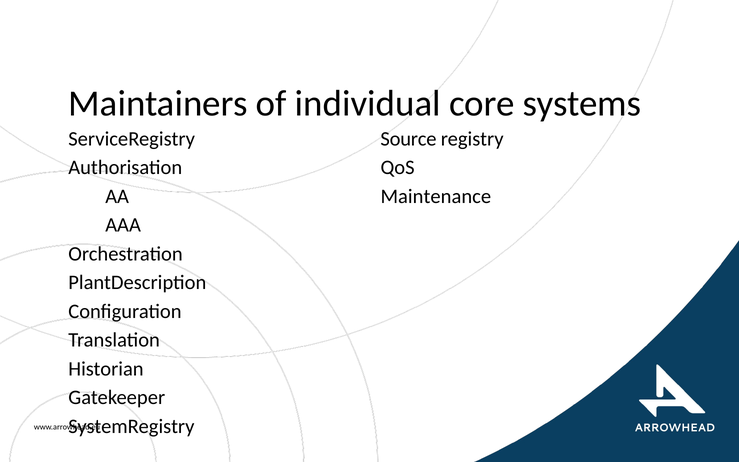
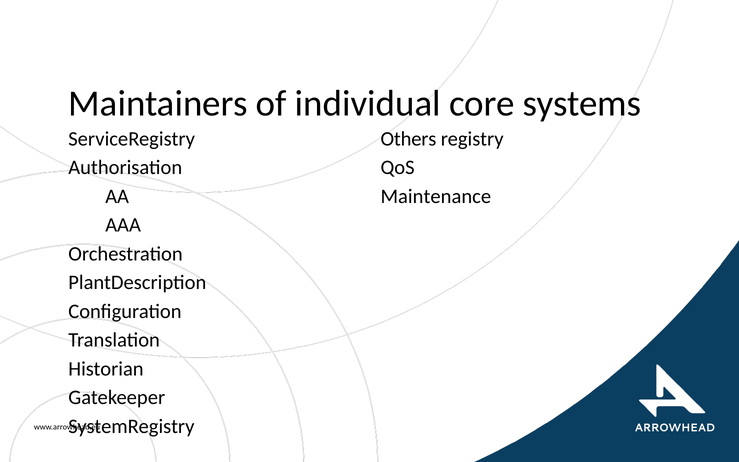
Source: Source -> Others (408, 139)
